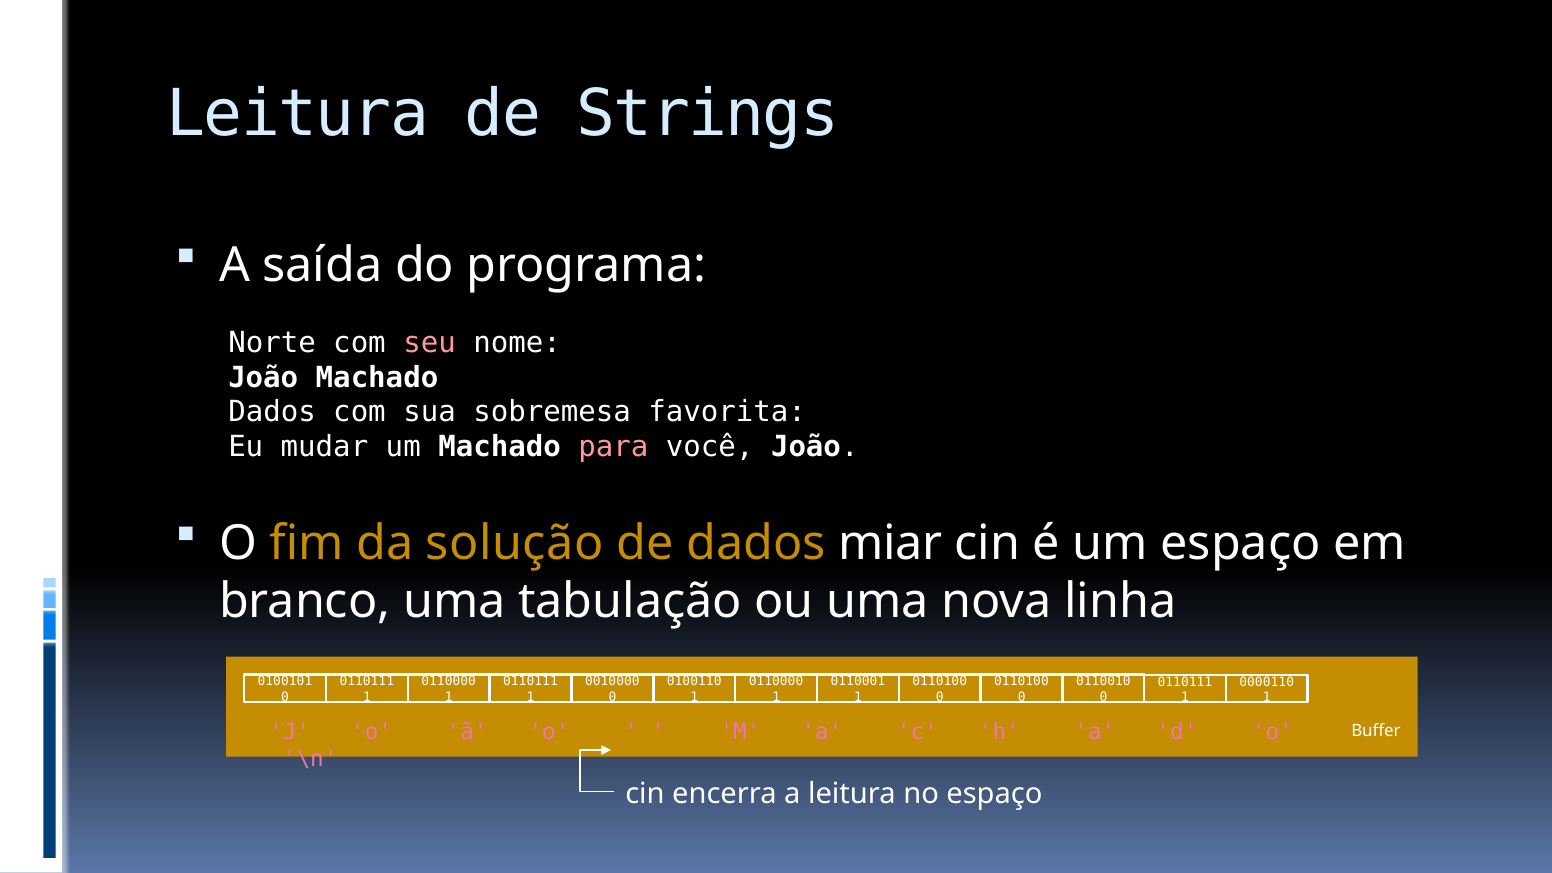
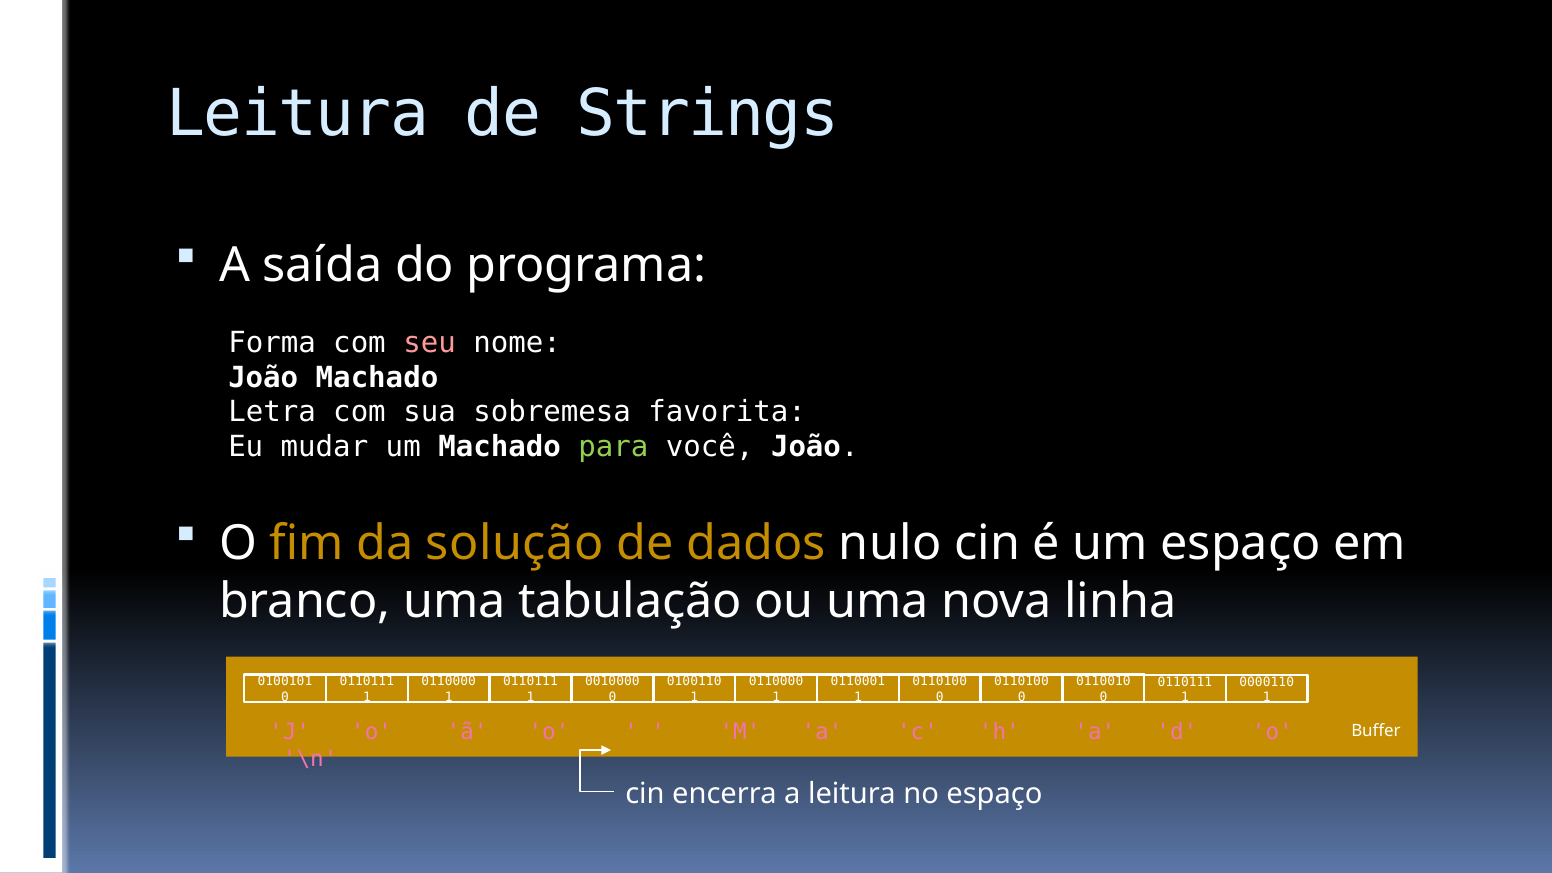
Norte: Norte -> Forma (272, 343)
Dados: Dados -> Letra (272, 412)
para colour: pink -> light green (613, 447)
miar: miar -> nulo (890, 543)
